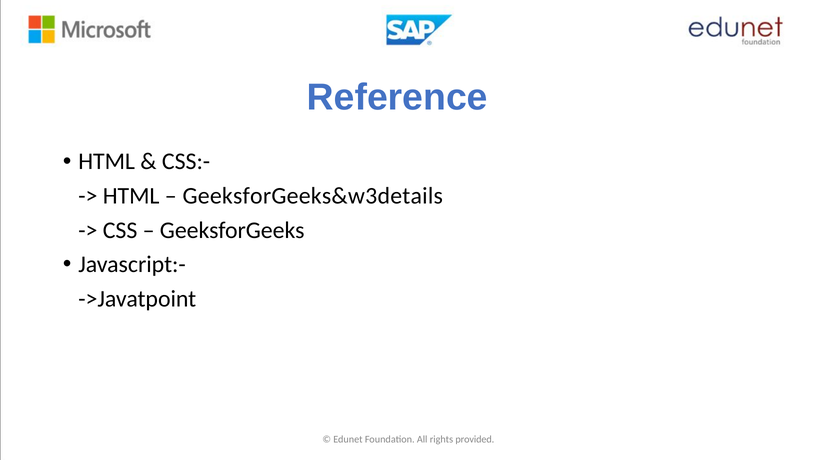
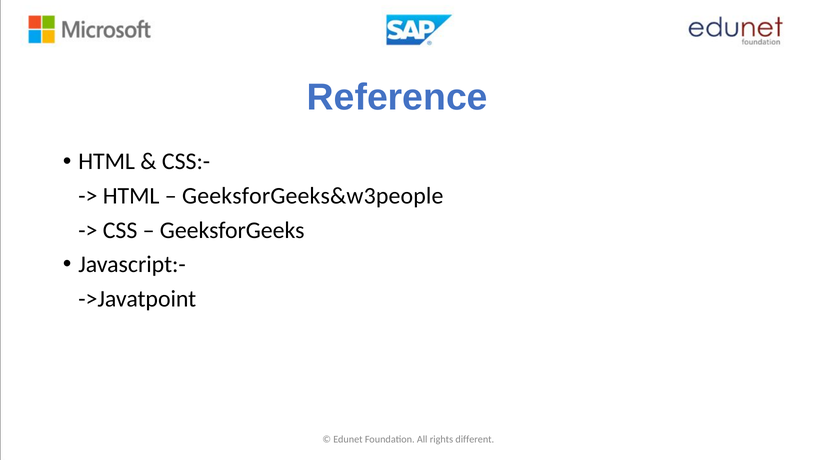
GeeksforGeeks&w3details: GeeksforGeeks&w3details -> GeeksforGeeks&w3people (313, 196)
provided: provided -> different (475, 439)
